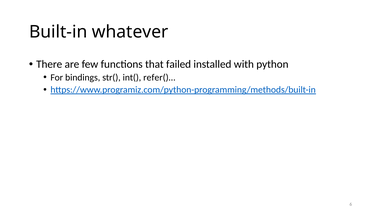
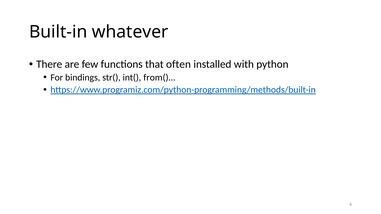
failed: failed -> often (178, 64)
refer()…: refer()… -> from()… (159, 78)
